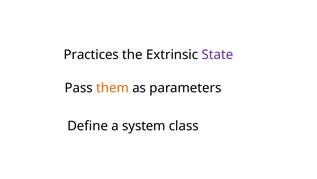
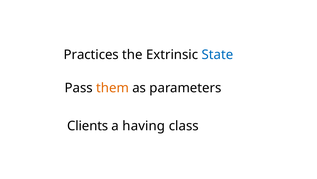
State colour: purple -> blue (217, 55)
Define: Define -> Clients (88, 126)
system: system -> having (144, 126)
